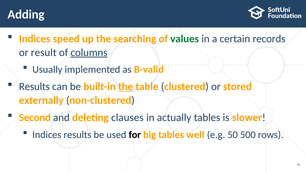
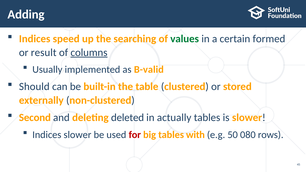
records: records -> formed (269, 39)
Results: Results -> Should (34, 87)
the underline: present -> none (126, 87)
clauses: clauses -> deleted (128, 118)
Indices results: results -> slower (77, 135)
for colour: black -> red (135, 135)
well: well -> with (195, 135)
500: 500 -> 080 (248, 135)
